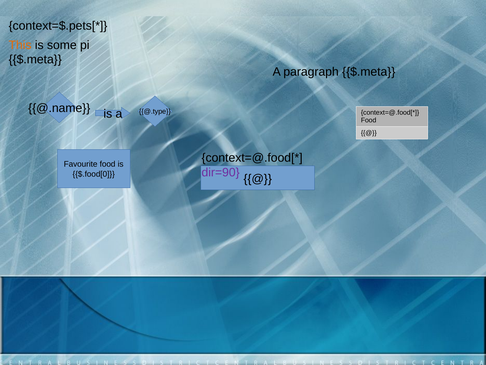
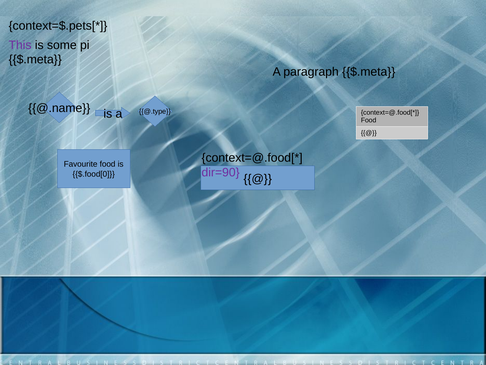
This colour: orange -> purple (20, 45)
